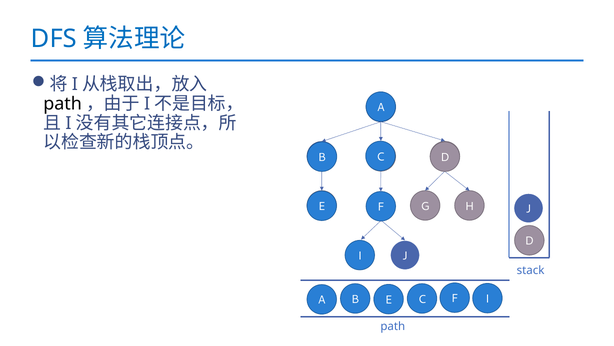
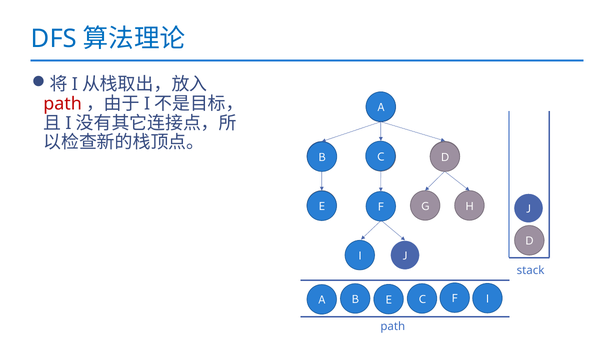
path colour: black -> red (63, 104)
